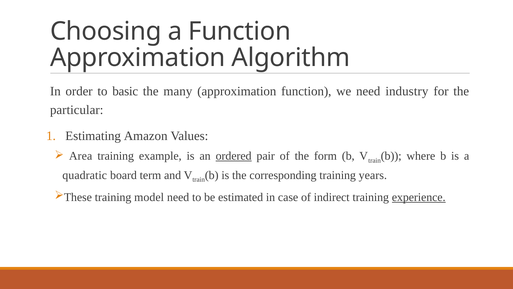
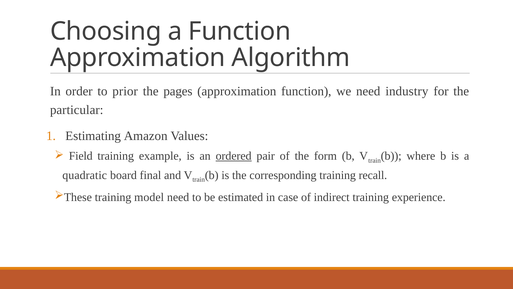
basic: basic -> prior (125, 91)
many: many -> pages (178, 91)
Area: Area -> Field (81, 156)
term: term -> final (150, 175)
years: years -> recall (373, 175)
experience underline: present -> none (419, 197)
